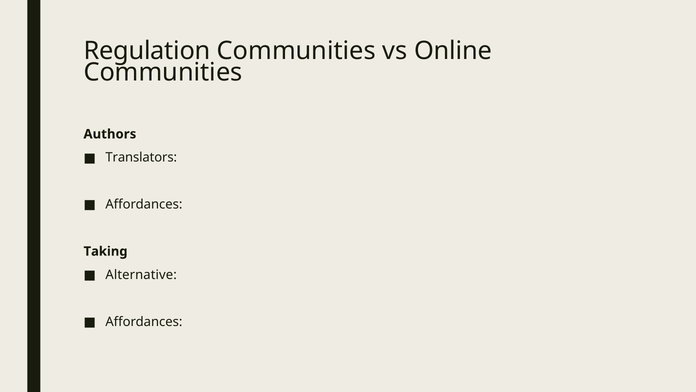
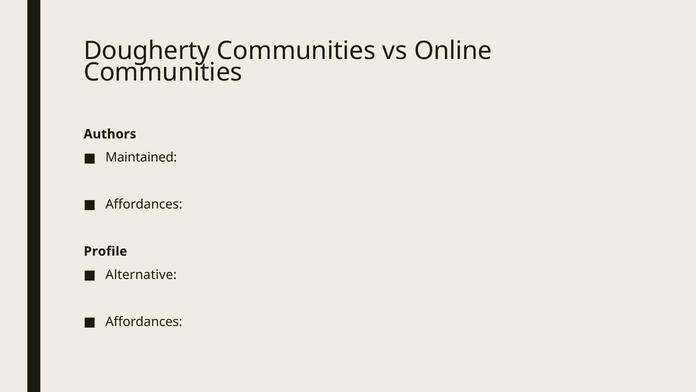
Regulation: Regulation -> Dougherty (147, 51)
Translators: Translators -> Maintained (141, 157)
Taking: Taking -> Profile (105, 251)
